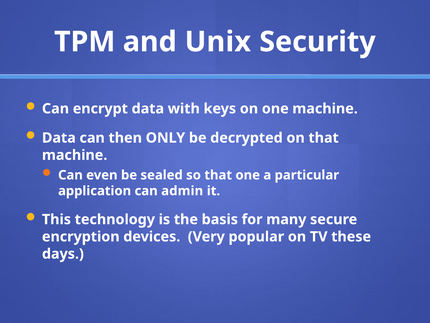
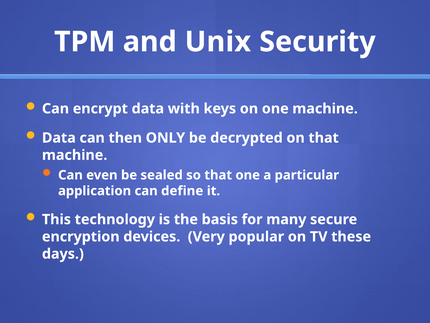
admin: admin -> define (182, 191)
